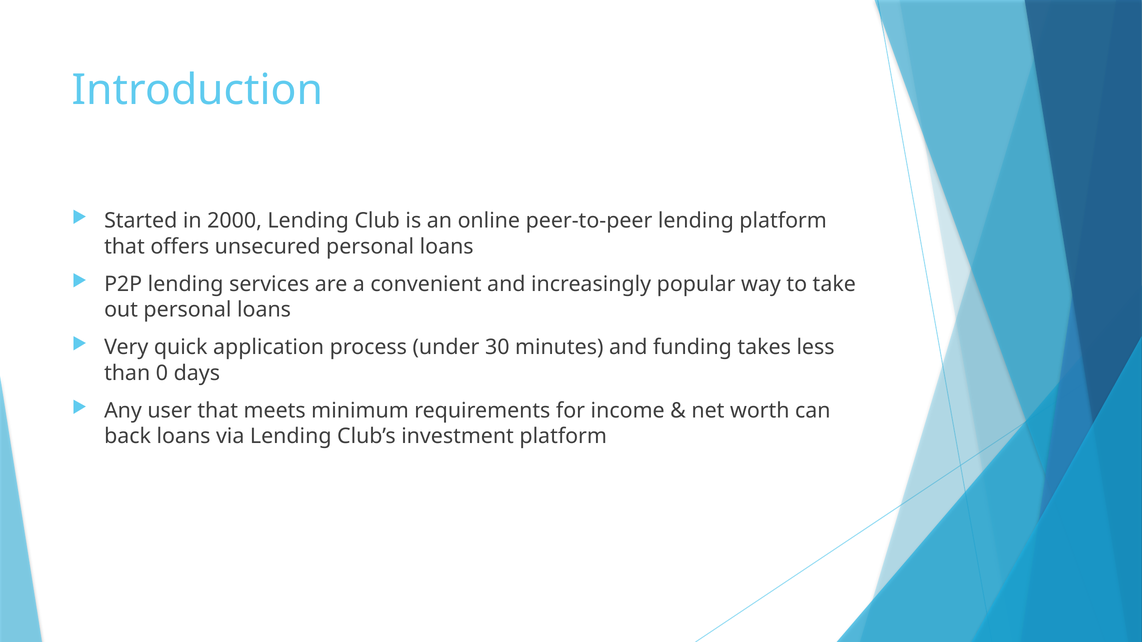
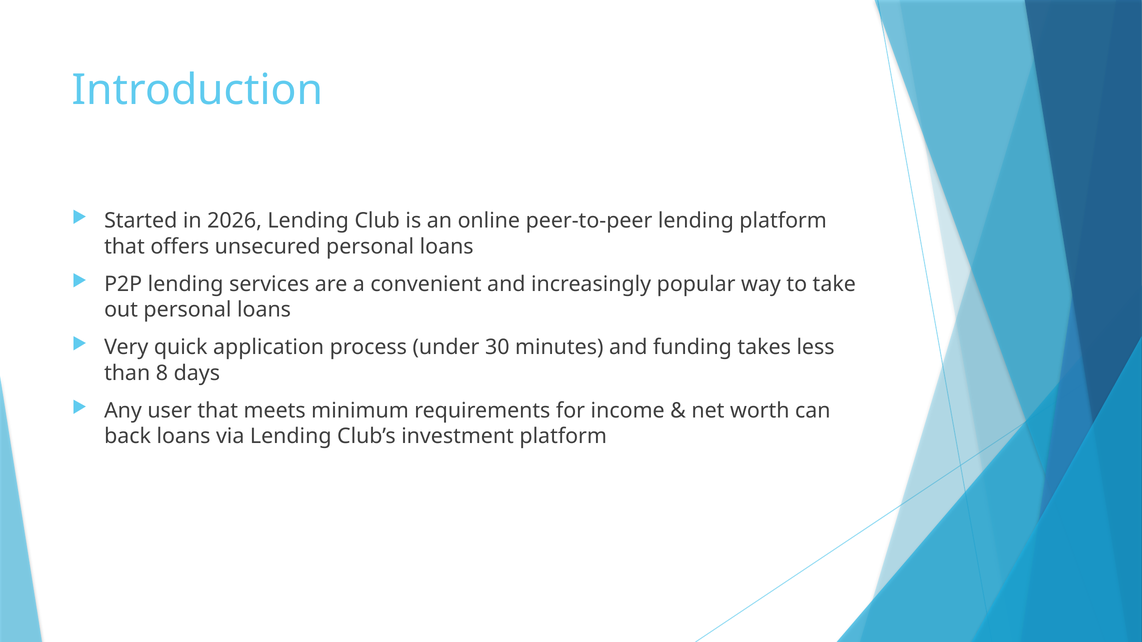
2000: 2000 -> 2026 (235, 221)
0: 0 -> 8 (162, 373)
